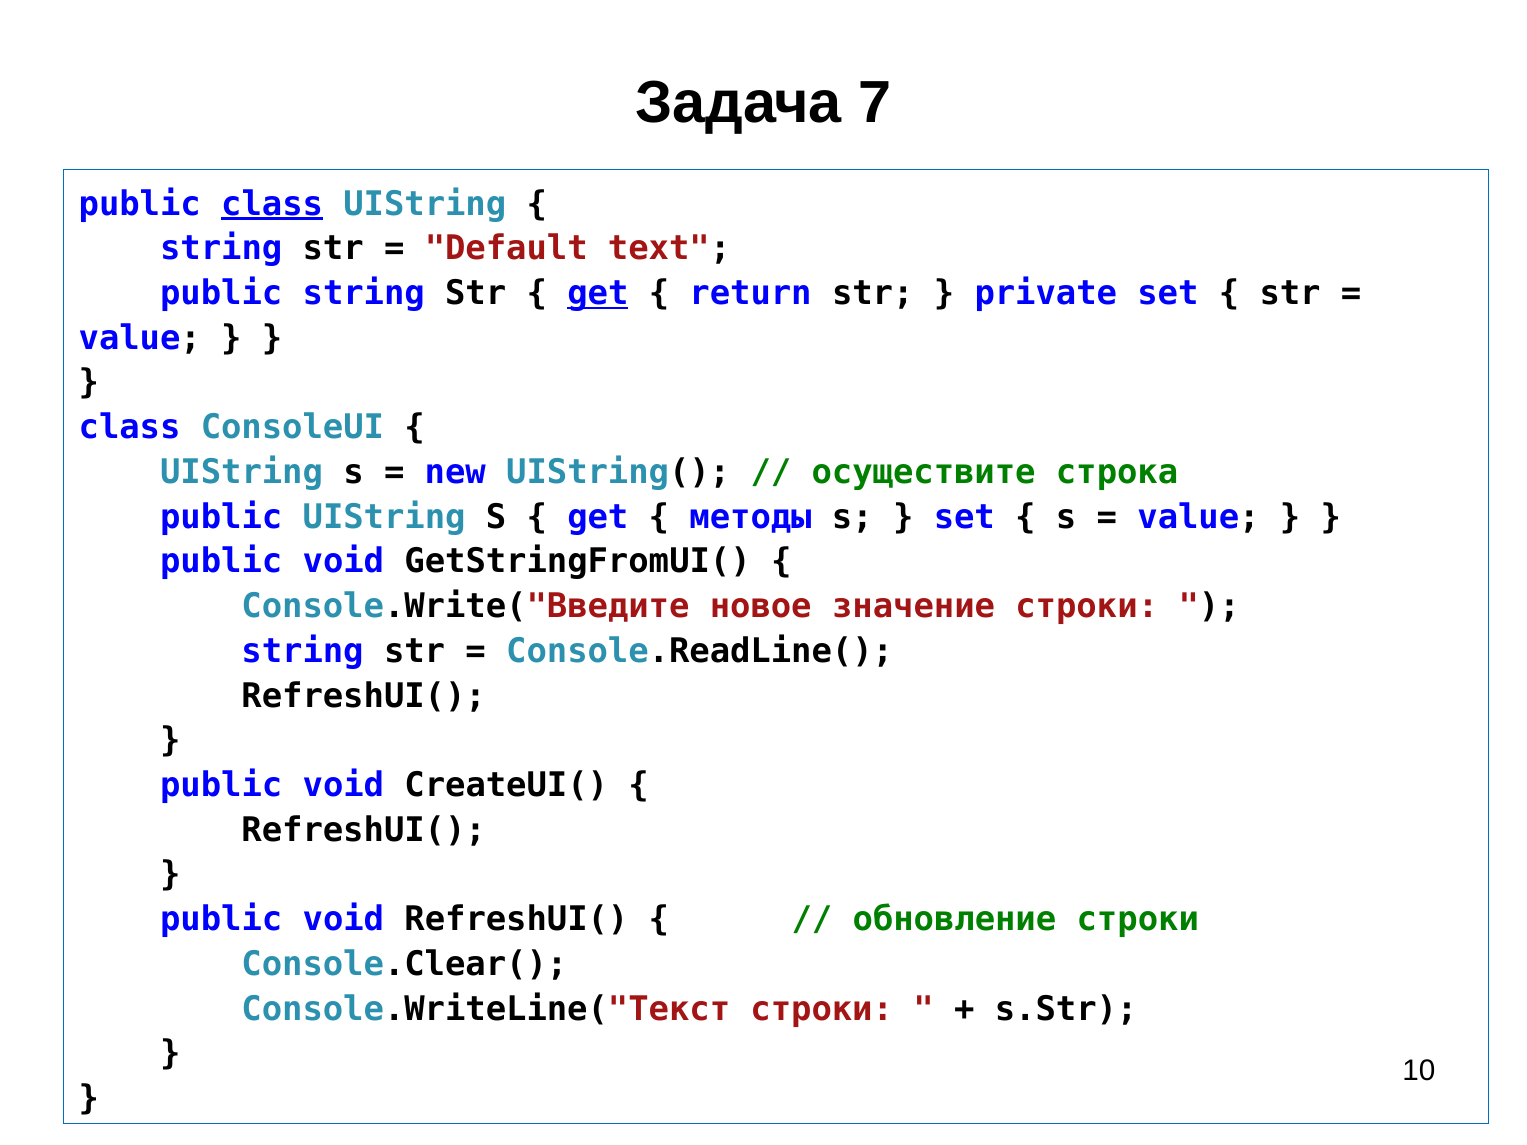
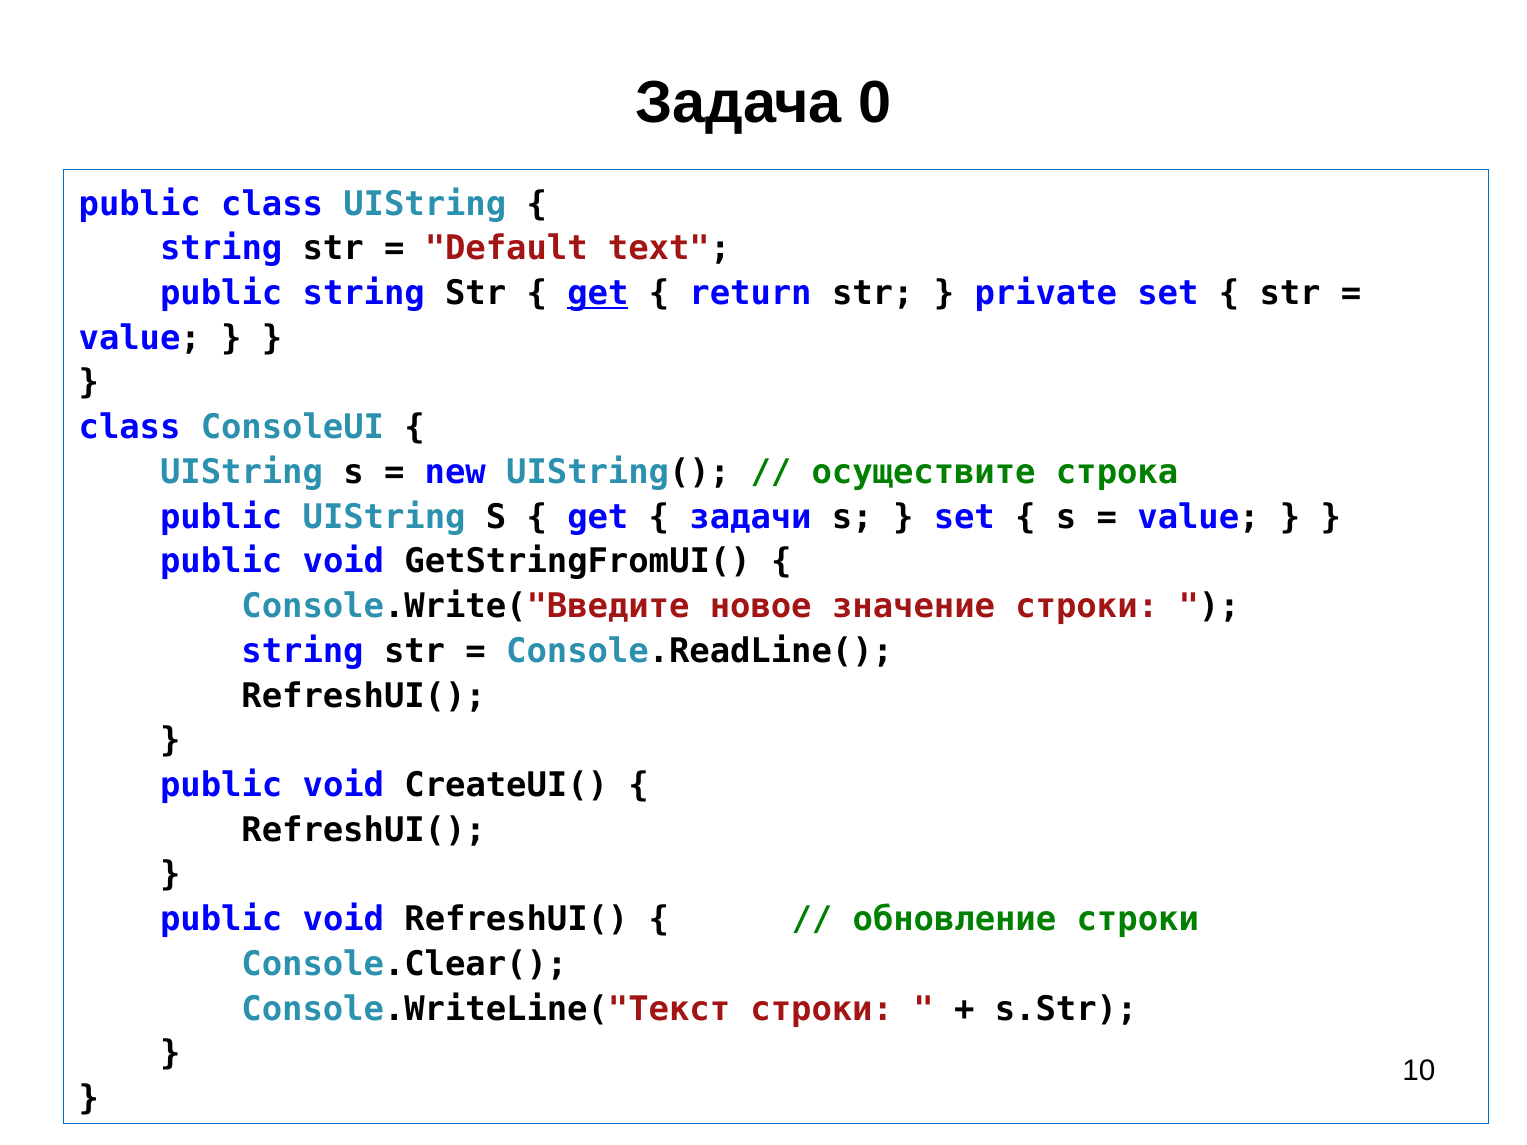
7: 7 -> 0 (875, 103)
class underline: present -> none (272, 204)
методы: методы -> задачи (751, 517)
